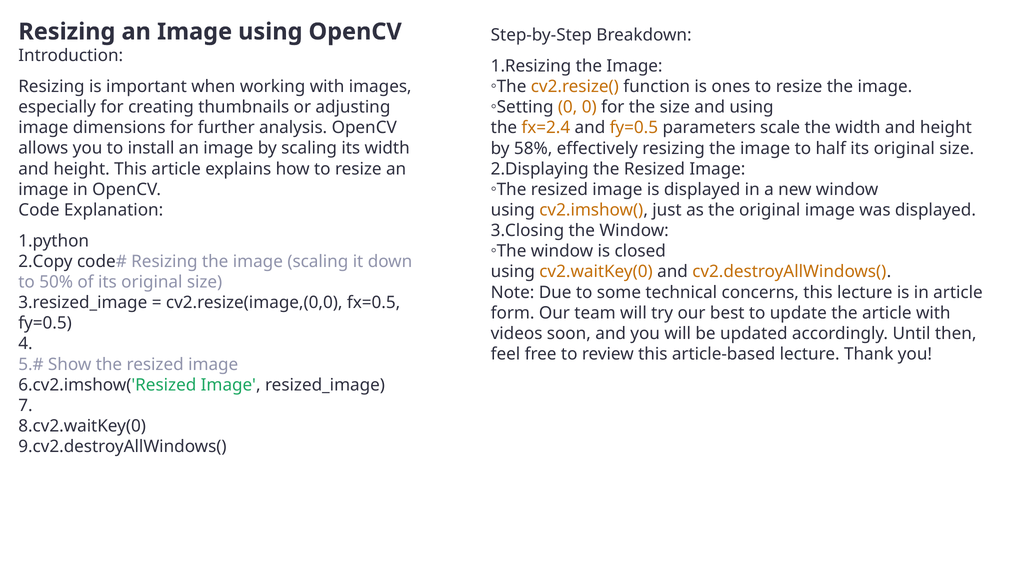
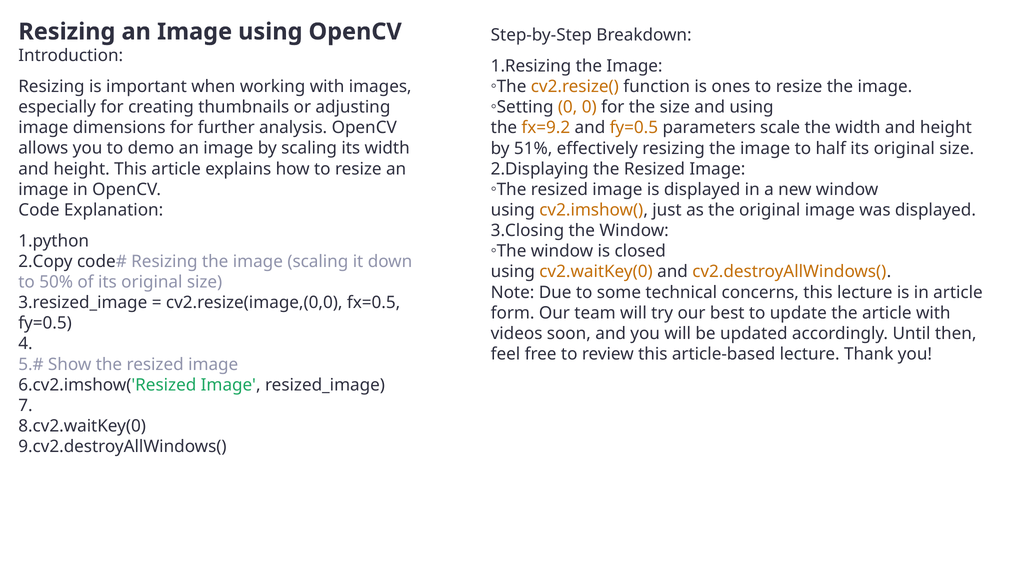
fx=2.4: fx=2.4 -> fx=9.2 (546, 128)
install: install -> demo (151, 148)
58%: 58% -> 51% (533, 148)
